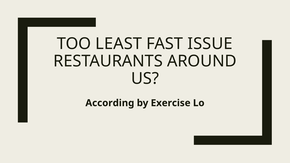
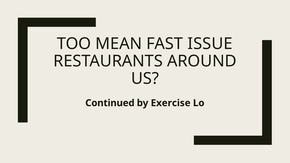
LEAST: LEAST -> MEAN (119, 44)
According: According -> Continued (110, 103)
